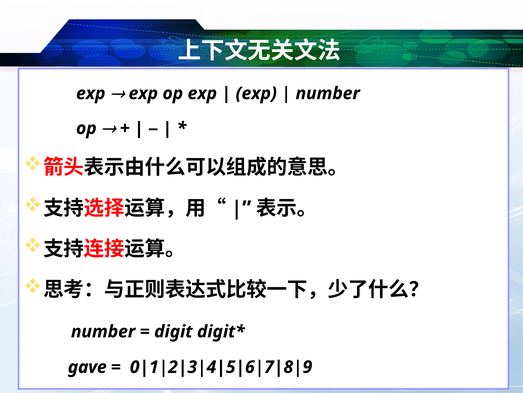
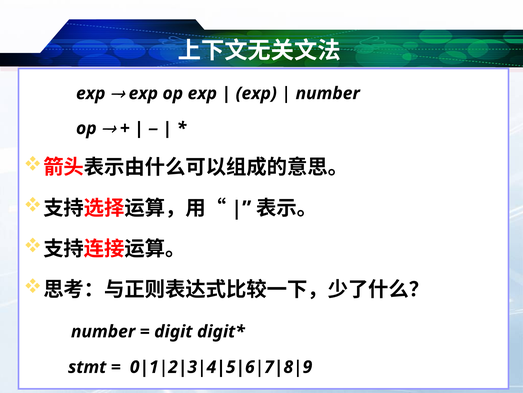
gave: gave -> stmt (87, 366)
